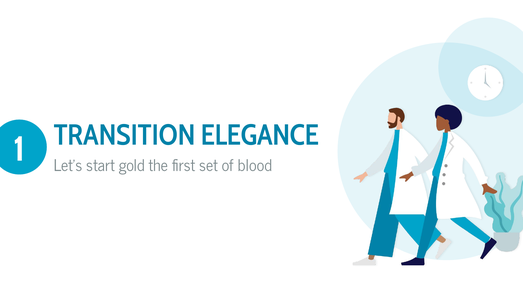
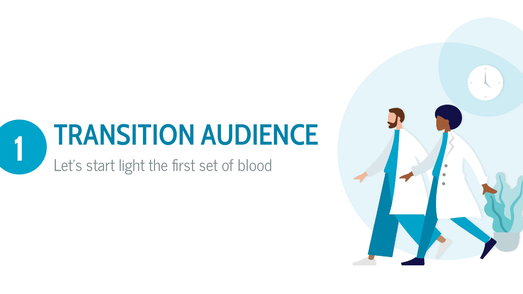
ELEGANCE: ELEGANCE -> AUDIENCE (260, 135)
gold: gold -> light (132, 166)
